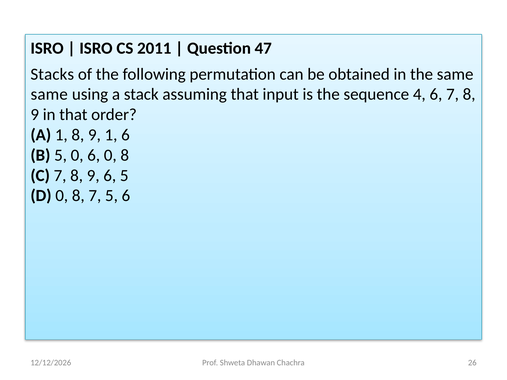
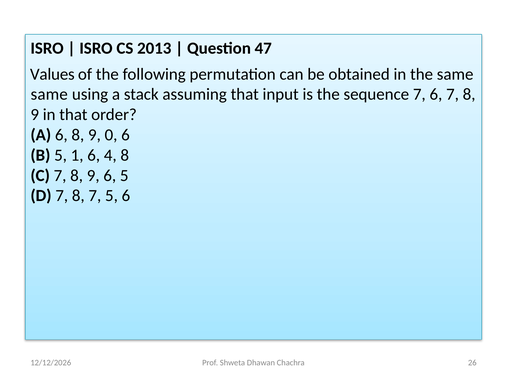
2011: 2011 -> 2013 (154, 48)
Stacks: Stacks -> Values (52, 74)
sequence 4: 4 -> 7 (419, 94)
A 1: 1 -> 6 (61, 135)
9 1: 1 -> 0 (111, 135)
5 0: 0 -> 1 (77, 155)
6 0: 0 -> 4 (110, 155)
D 0: 0 -> 7 (62, 196)
